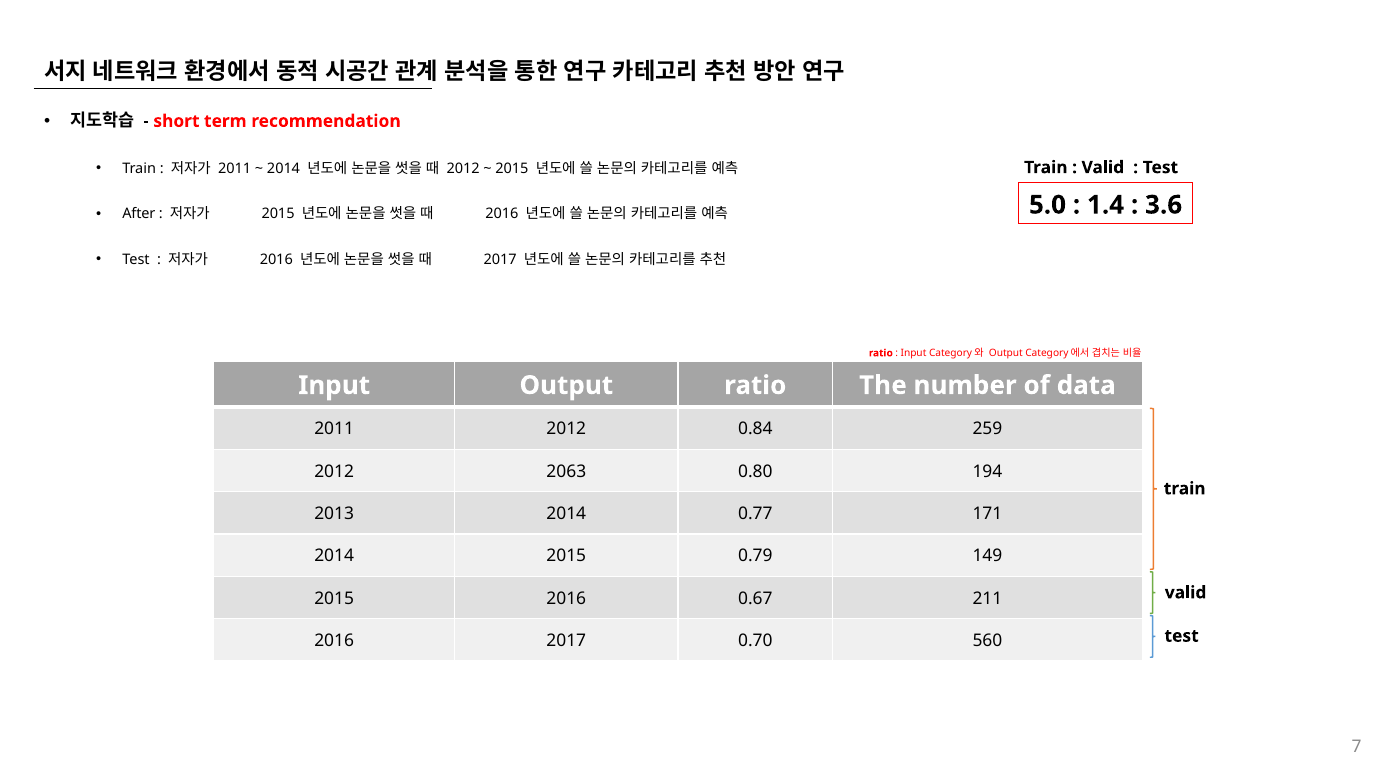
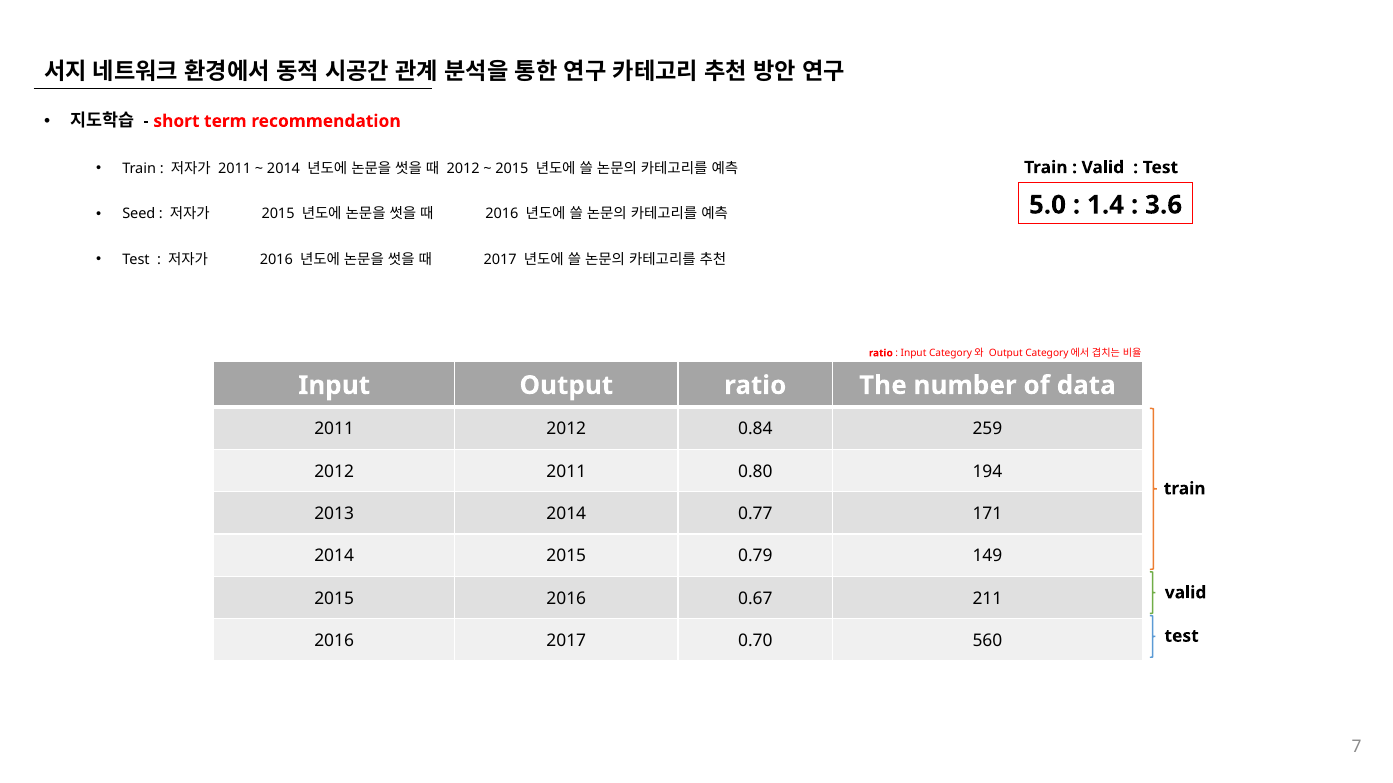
After: After -> Seed (139, 214)
2012 2063: 2063 -> 2011 (566, 472)
